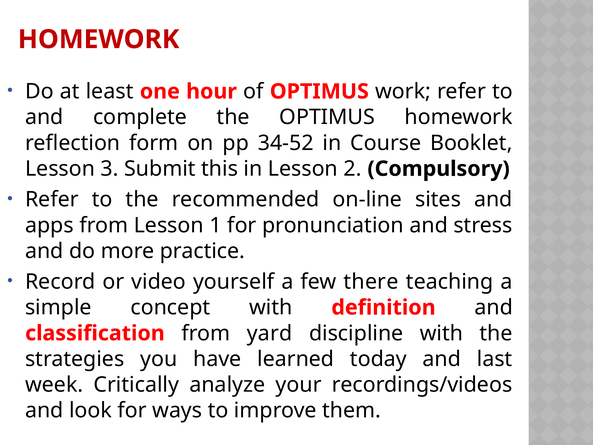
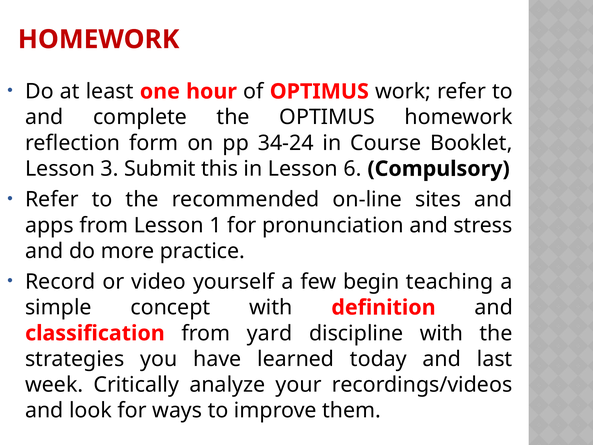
34-52: 34-52 -> 34-24 (286, 143)
2: 2 -> 6 (352, 169)
there: there -> begin (371, 282)
